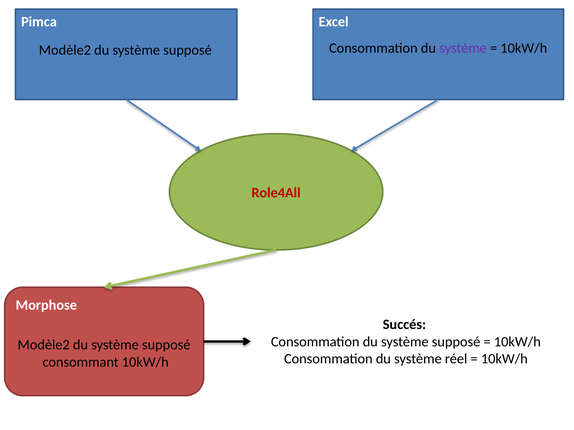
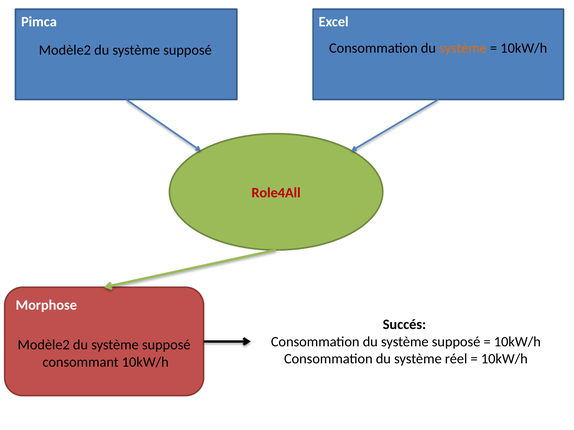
système colour: purple -> orange (463, 48)
